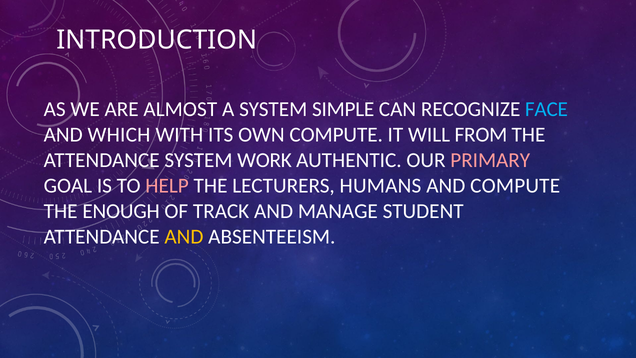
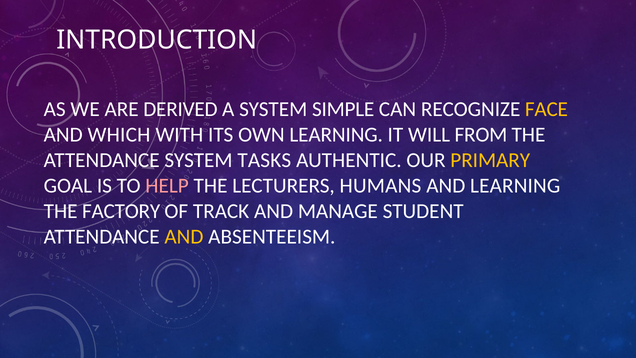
ALMOST: ALMOST -> DERIVED (180, 109)
FACE colour: light blue -> yellow (546, 109)
OWN COMPUTE: COMPUTE -> LEARNING (336, 135)
WORK: WORK -> TASKS (264, 160)
PRIMARY colour: pink -> yellow (490, 160)
AND COMPUTE: COMPUTE -> LEARNING (515, 185)
ENOUGH: ENOUGH -> FACTORY (121, 211)
